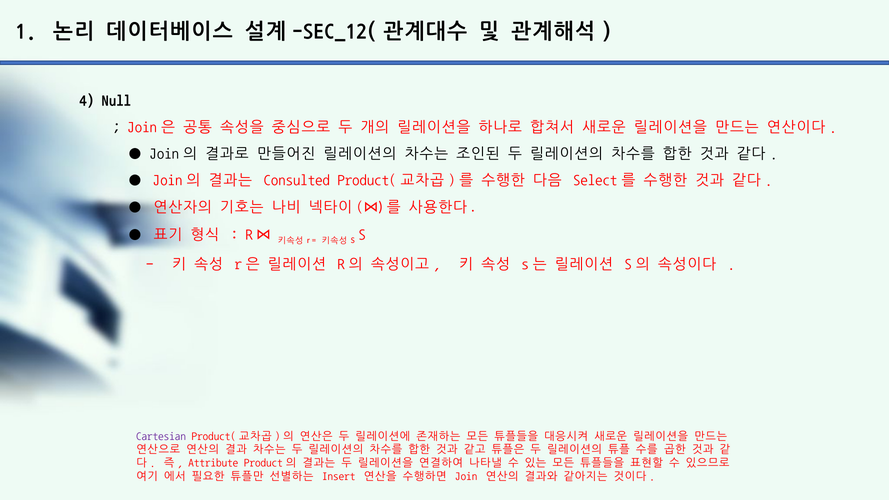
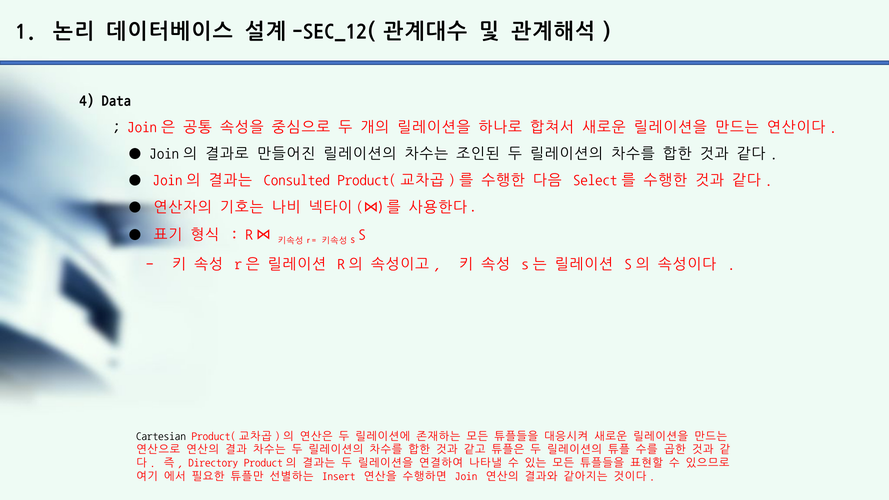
Null: Null -> Data (116, 100)
Cartesian colour: purple -> black (161, 436)
Attribute: Attribute -> Directory (213, 463)
